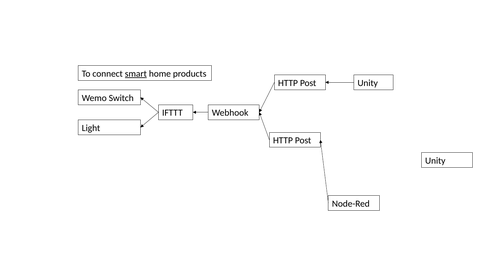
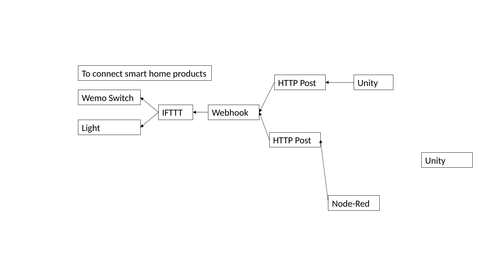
smart underline: present -> none (136, 74)
